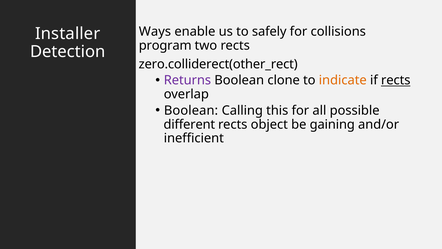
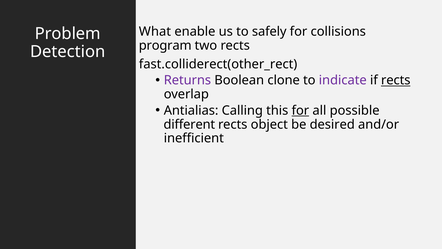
Ways: Ways -> What (155, 32)
Installer: Installer -> Problem (68, 34)
zero.colliderect(other_rect: zero.colliderect(other_rect -> fast.colliderect(other_rect (218, 64)
indicate colour: orange -> purple (343, 80)
Boolean: Boolean -> Antialias (191, 110)
for underline: none -> present (300, 110)
gaining: gaining -> desired (332, 124)
